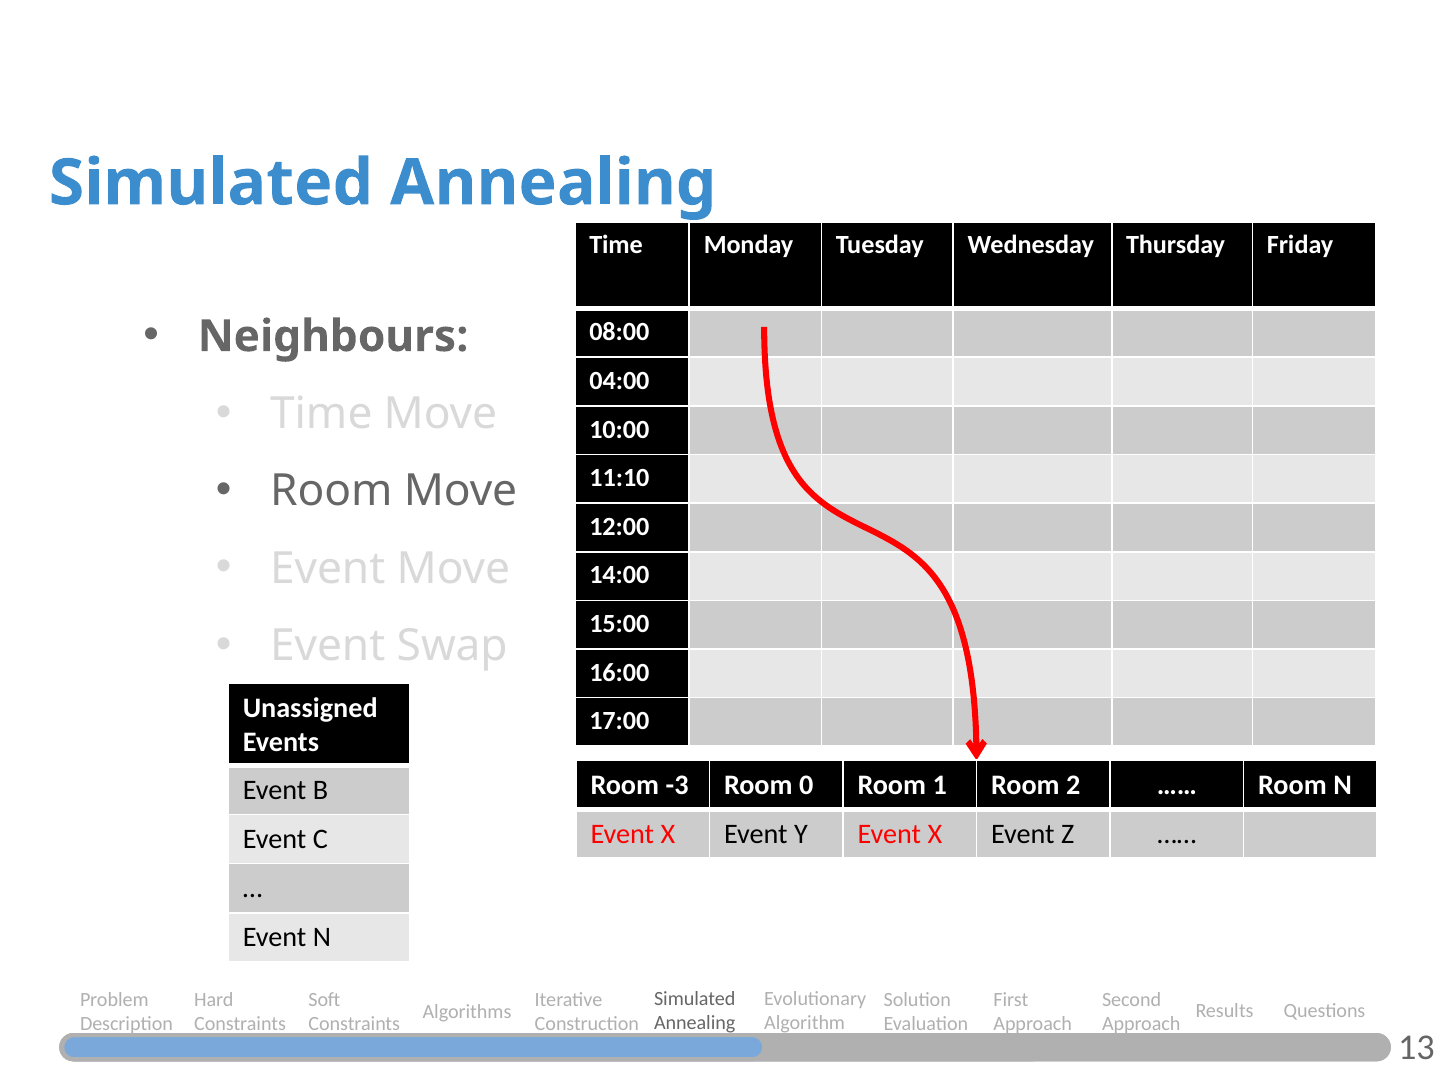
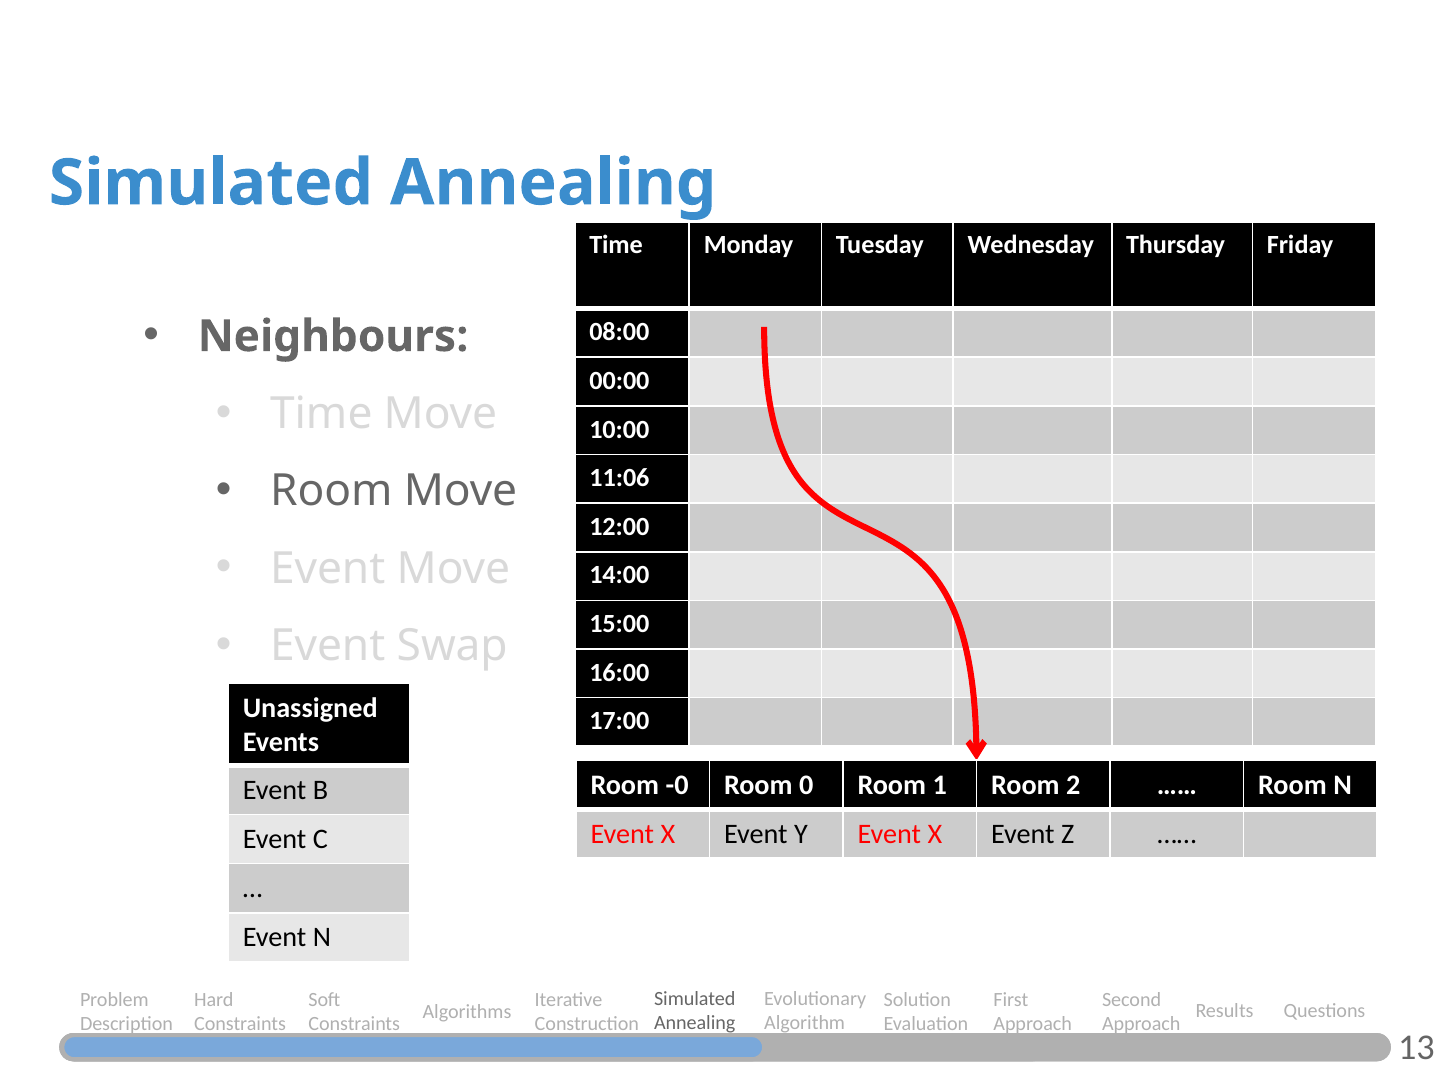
04:00: 04:00 -> 00:00 (619, 381)
11:10: 11:10 -> 11:06 (619, 478)
-3: -3 -> -0 (677, 785)
